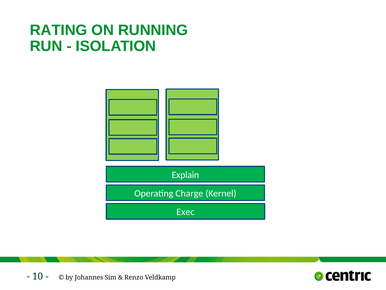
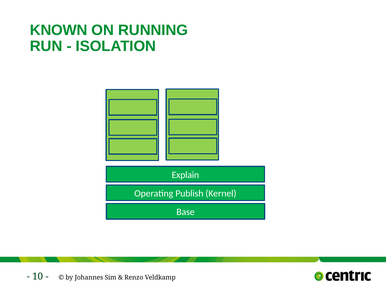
RATING: RATING -> KNOWN (59, 30)
Charge: Charge -> Publish (189, 193)
Exec: Exec -> Base (186, 212)
